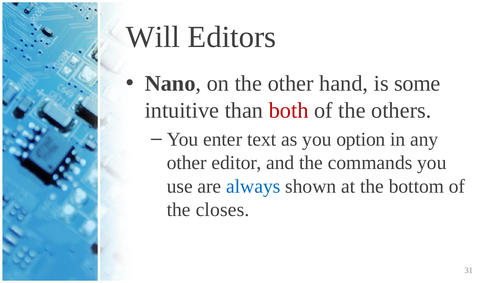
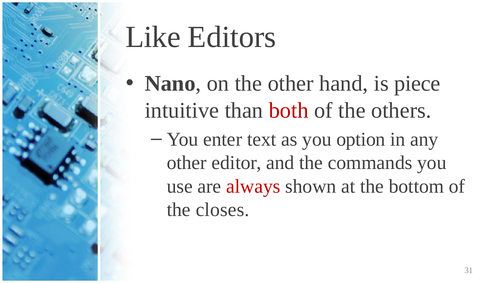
Will: Will -> Like (153, 37)
some: some -> piece (417, 84)
always colour: blue -> red (253, 186)
